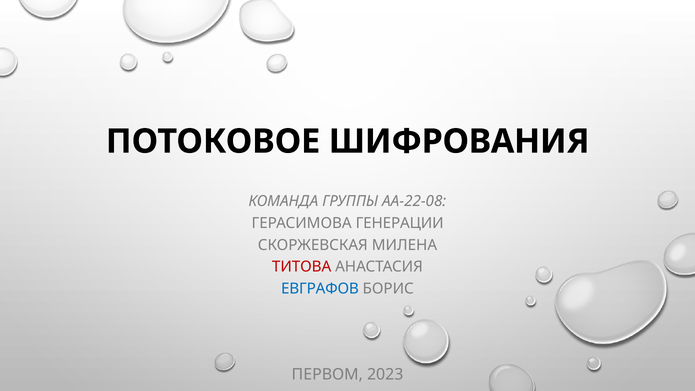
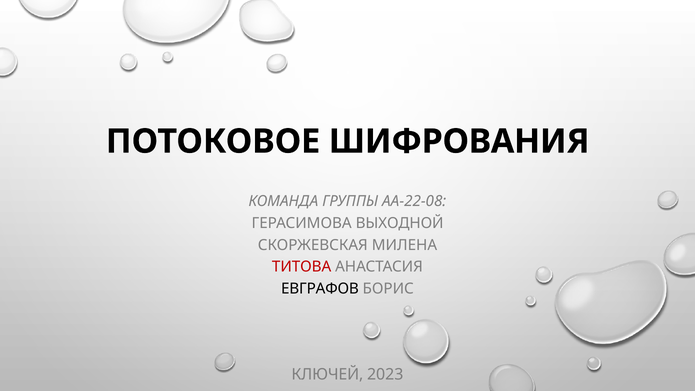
ГЕНЕРАЦИИ: ГЕНЕРАЦИИ -> ВЫХОДНОЙ (400, 223)
ЕВГРАФОВ colour: blue -> black (320, 289)
ПЕРВОМ: ПЕРВОМ -> КЛЮЧЕЙ (327, 374)
